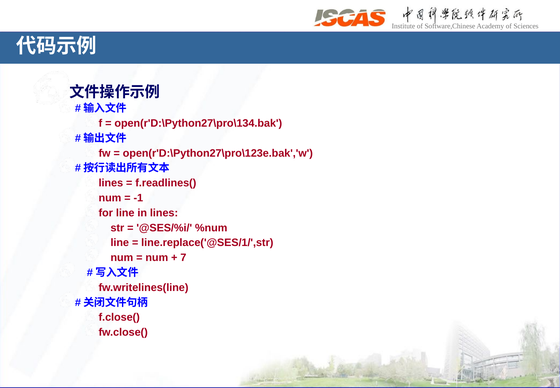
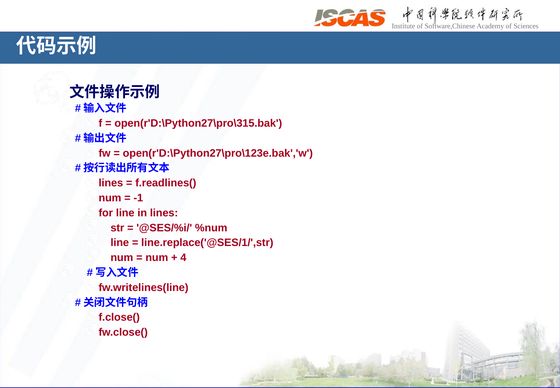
open(r'D:\Python27\pro\134.bak: open(r'D:\Python27\pro\134.bak -> open(r'D:\Python27\pro\315.bak (198, 123)
7: 7 -> 4 (183, 257)
